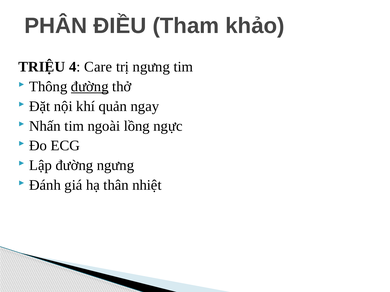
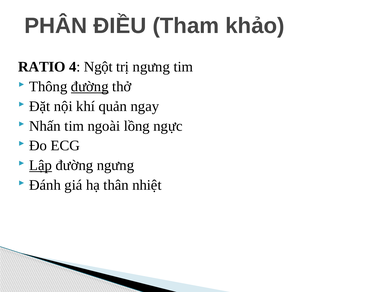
TRIỆU: TRIỆU -> RATIO (42, 67)
Care: Care -> Ngột (98, 67)
Lập underline: none -> present (41, 166)
